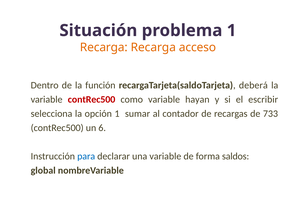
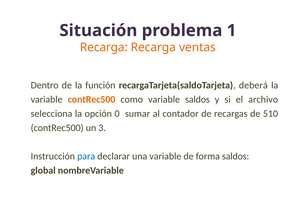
acceso: acceso -> ventas (197, 47)
contRec500 colour: red -> orange (92, 99)
variable hayan: hayan -> saldos (197, 99)
escribir: escribir -> archivo (263, 99)
opción 1: 1 -> 0 (117, 114)
733: 733 -> 510 (270, 114)
6: 6 -> 3 (102, 128)
